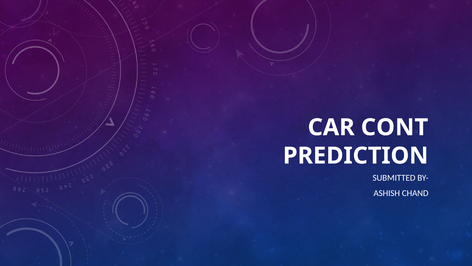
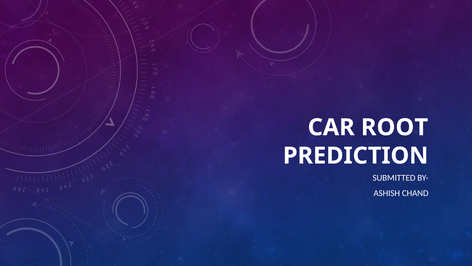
CONT: CONT -> ROOT (395, 127)
